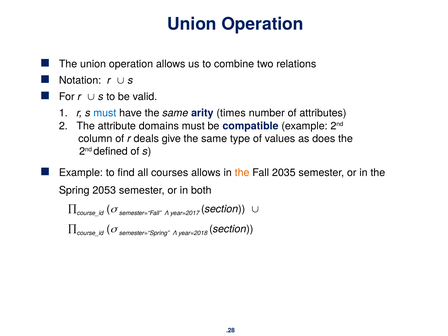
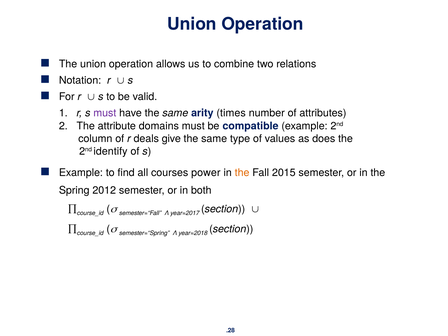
must colour: blue -> purple (105, 113)
defined: defined -> identify (110, 151)
courses allows: allows -> power (206, 173)
2035: 2035 -> 2015 (284, 173)
2053: 2053 -> 2012 (104, 190)
